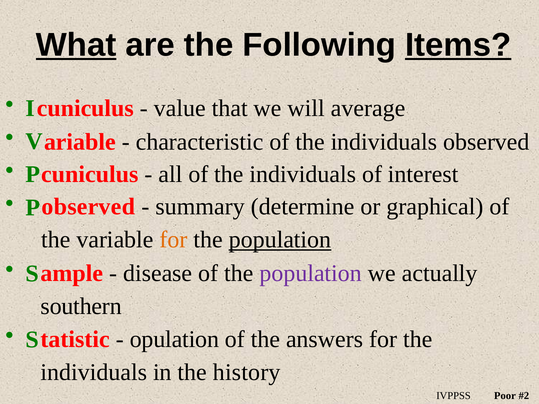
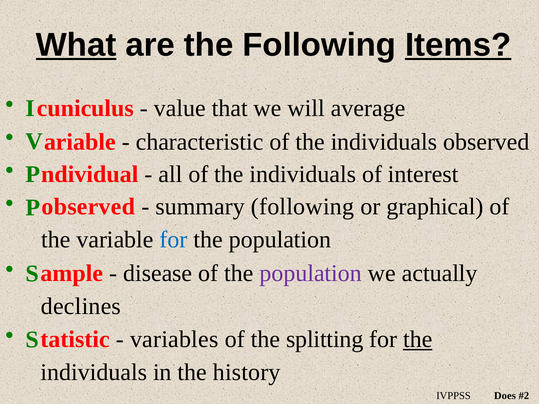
cuniculus: cuniculus -> ndividual (90, 174)
summary determine: determine -> following (303, 207)
for colour: orange -> blue (174, 240)
population underline: present -> none (280, 240)
southern: southern -> declines (81, 307)
opulation: opulation -> variables (174, 339)
answers: answers -> splitting (325, 339)
the underline: none -> present (418, 339)
Poor: Poor -> Does (505, 396)
